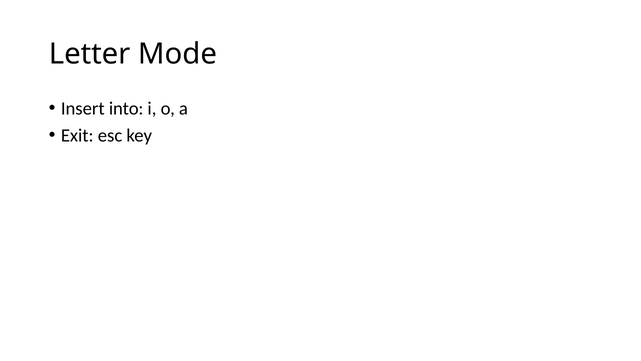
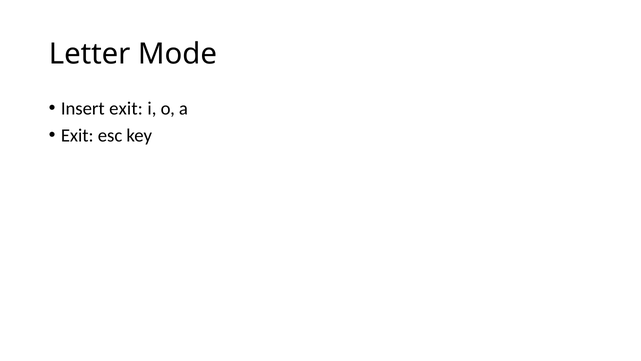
Insert into: into -> exit (126, 108)
